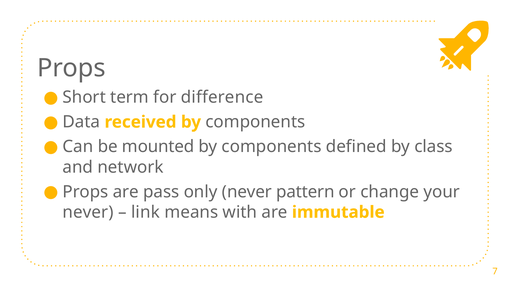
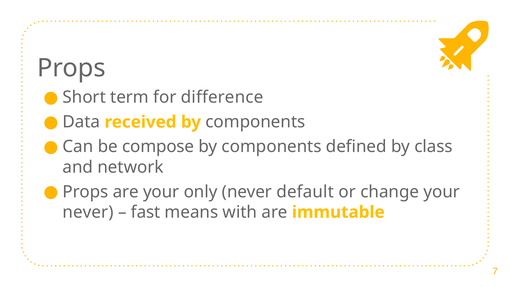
mounted: mounted -> compose (158, 147)
are pass: pass -> your (161, 192)
pattern: pattern -> default (305, 192)
link: link -> fast (146, 212)
